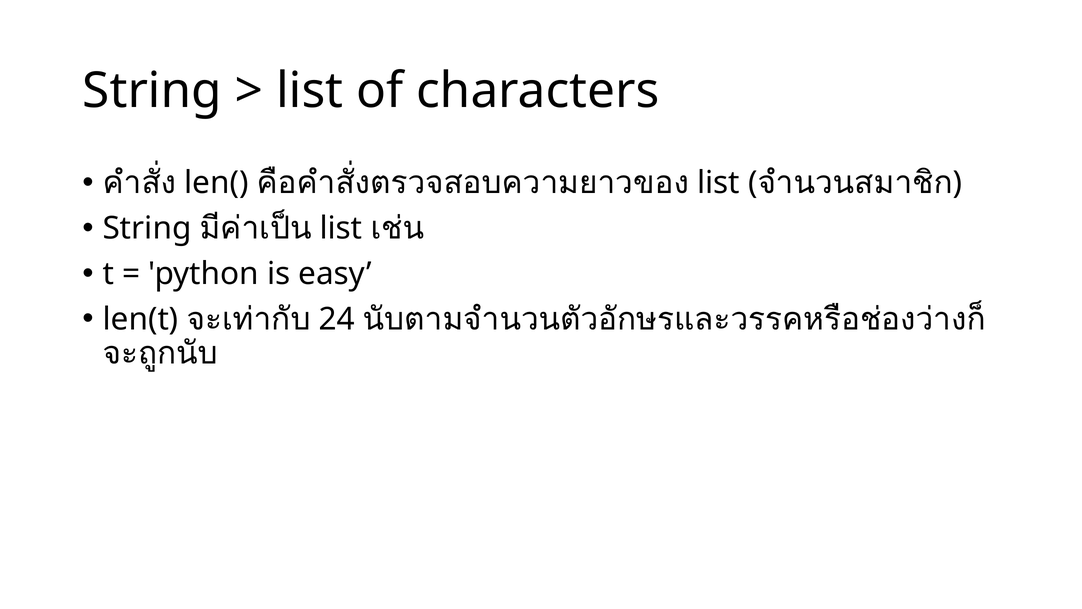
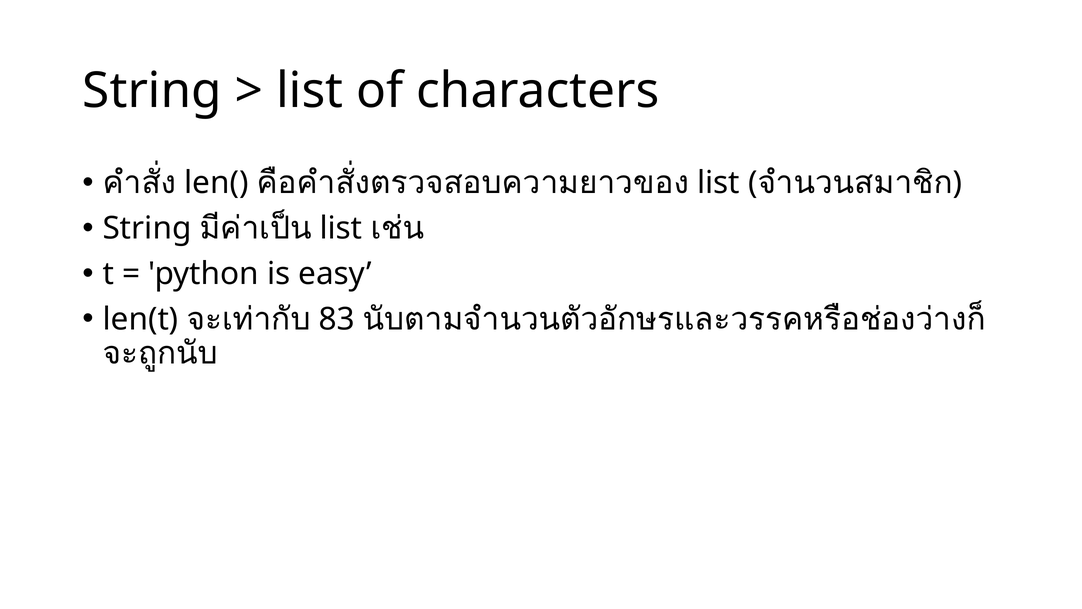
24: 24 -> 83 (337, 319)
